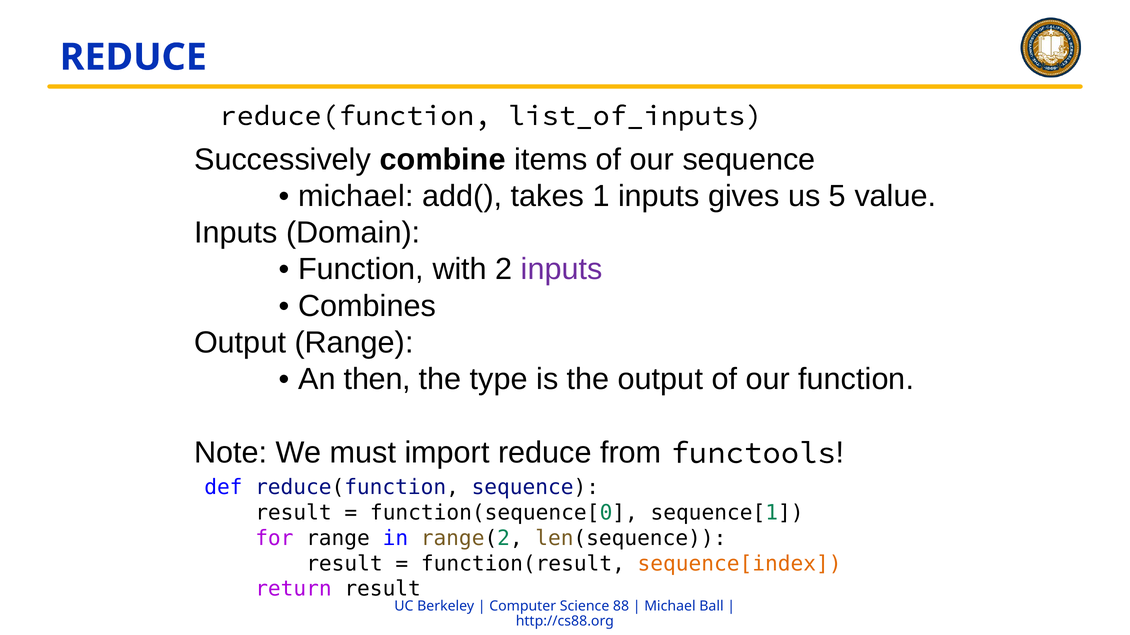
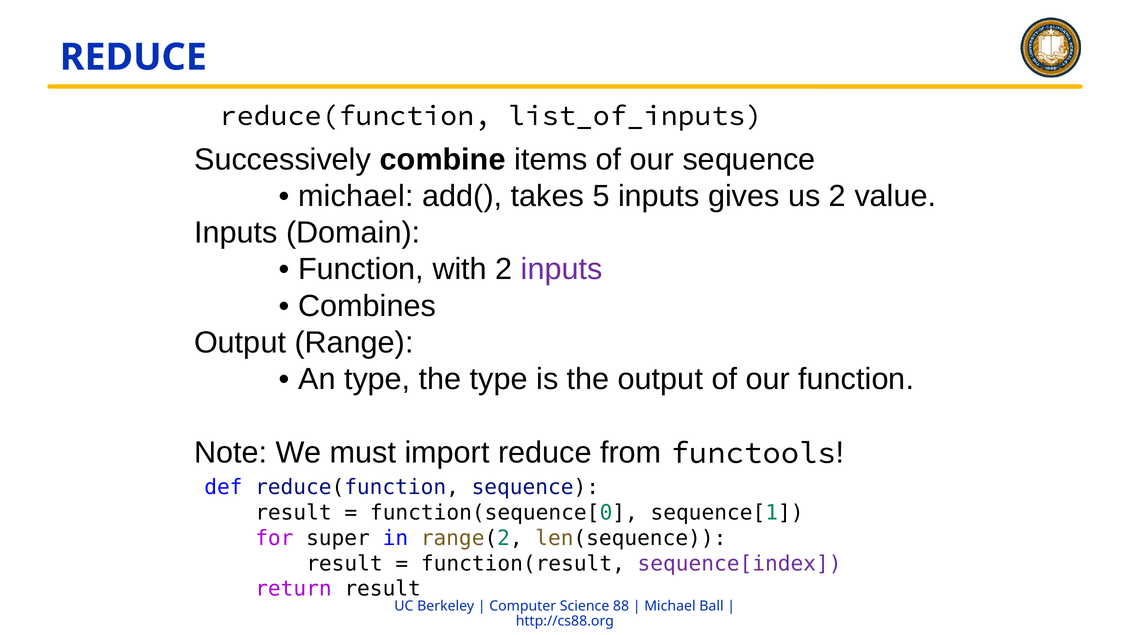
1: 1 -> 5 (601, 196)
us 5: 5 -> 2 (837, 196)
An then: then -> type (377, 380)
for range: range -> super (338, 539)
sequence[index colour: orange -> purple (740, 564)
